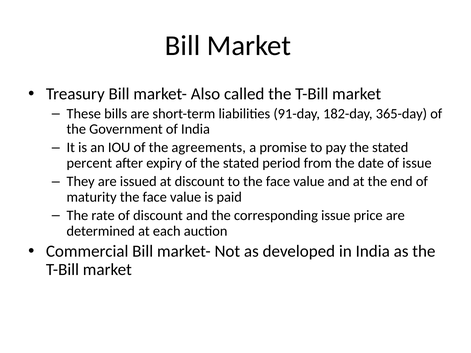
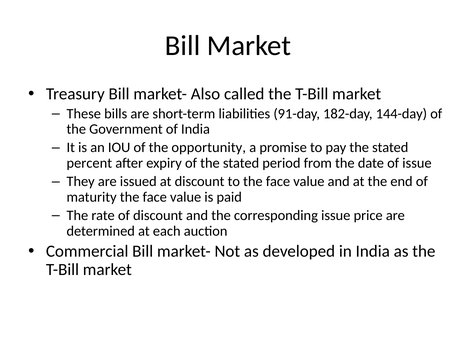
365-day: 365-day -> 144-day (401, 114)
agreements: agreements -> opportunity (209, 148)
